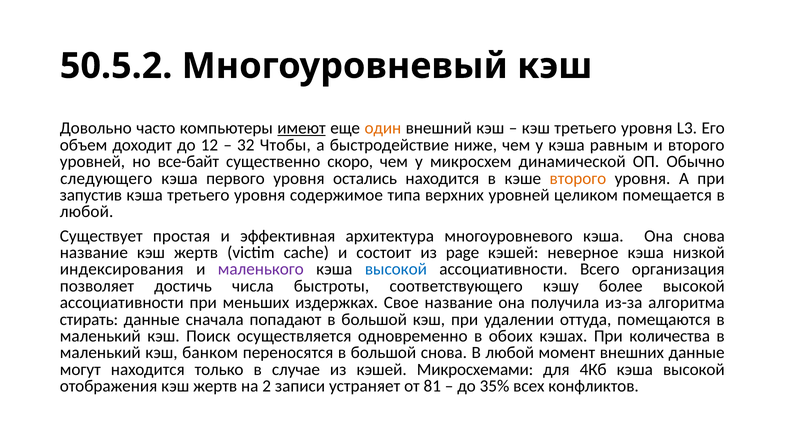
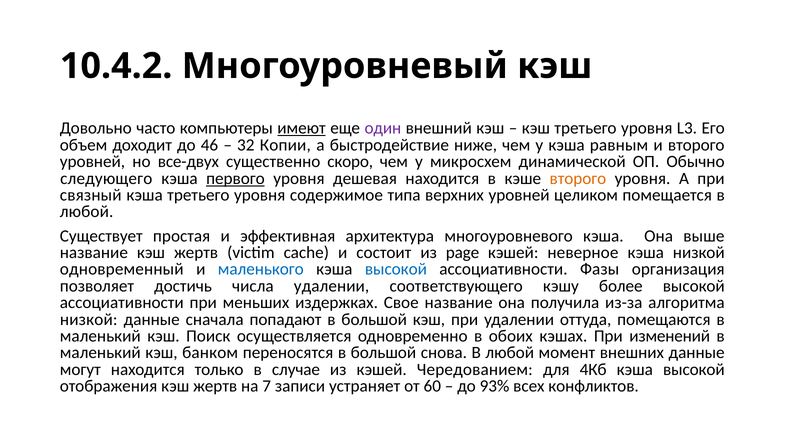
50.5.2: 50.5.2 -> 10.4.2 (116, 66)
один colour: orange -> purple (383, 128)
12: 12 -> 46 (209, 145)
Чтобы: Чтобы -> Копии (285, 145)
все-байт: все-байт -> все-двух (188, 162)
первого underline: none -> present (235, 178)
остались: остались -> дешевая (365, 178)
запустив: запустив -> связный (91, 195)
Она снова: снова -> выше (704, 236)
индексирования: индексирования -> одновременный (122, 269)
маленького colour: purple -> blue (261, 269)
Всего: Всего -> Фазы (600, 269)
числа быстроты: быстроты -> удалении (332, 286)
стирать: стирать -> низкой (89, 319)
количества: количества -> изменений (670, 336)
Микросхемами: Микросхемами -> Чередованием (475, 369)
2: 2 -> 7 (267, 386)
81: 81 -> 60 (432, 386)
35%: 35% -> 93% (494, 386)
